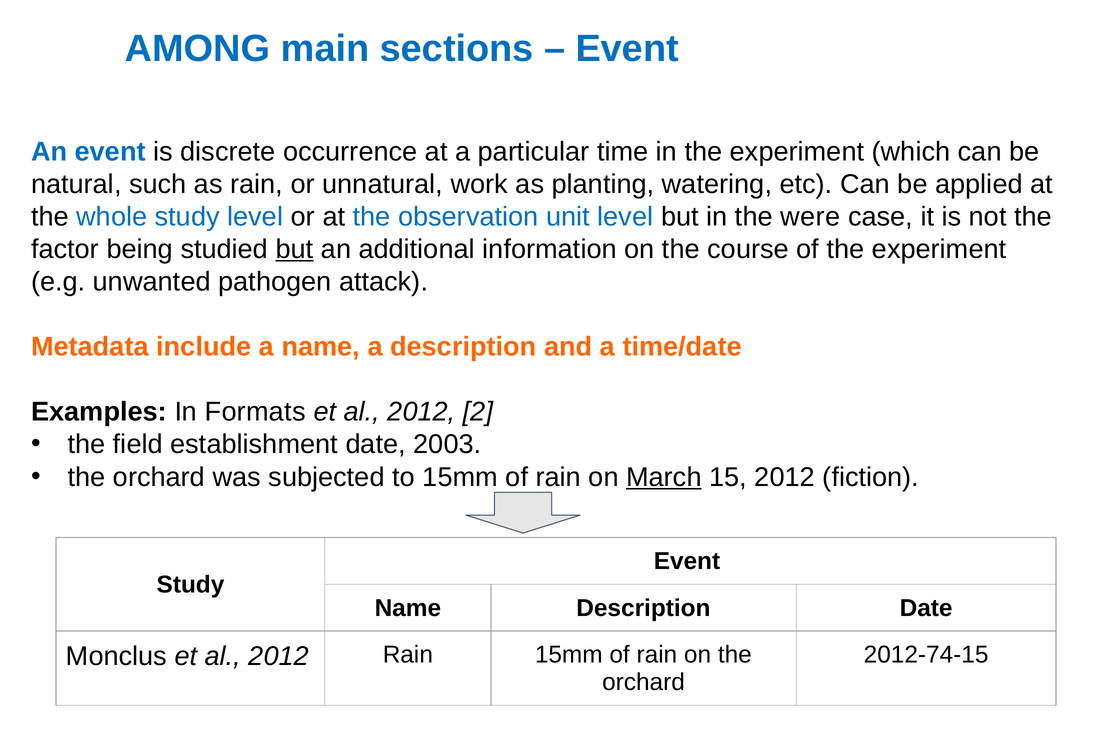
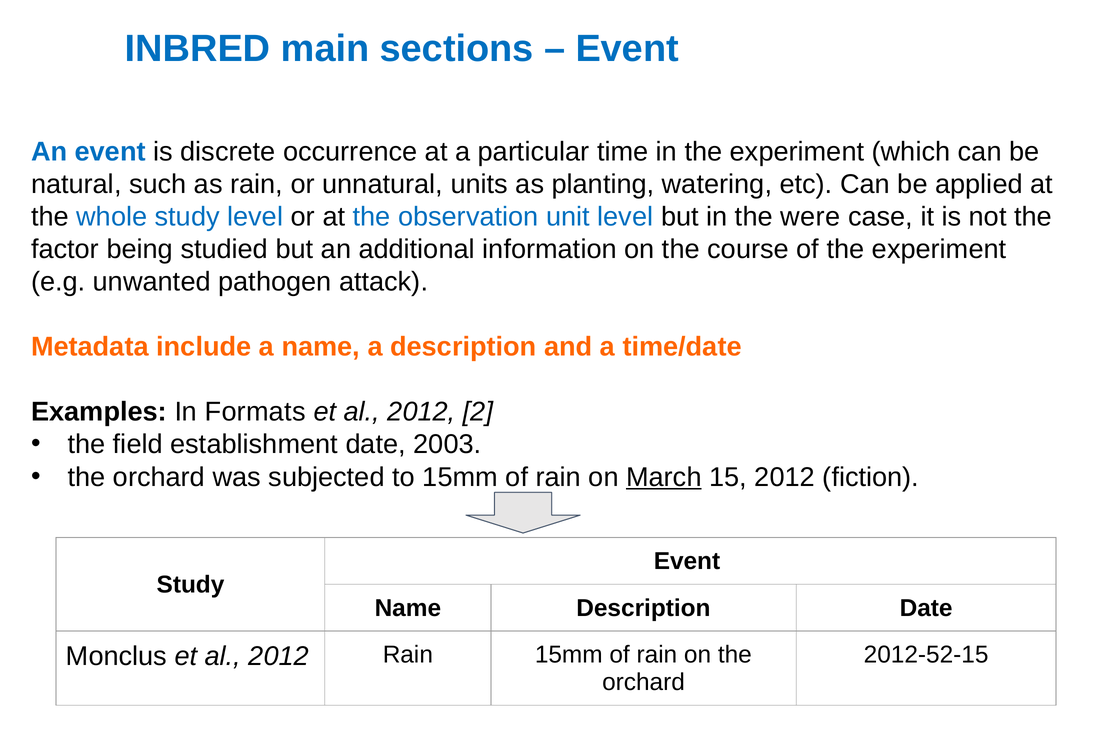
AMONG: AMONG -> INBRED (198, 49)
work: work -> units (479, 184)
but underline: present -> none (294, 249)
2012-74-15: 2012-74-15 -> 2012-52-15 (926, 655)
